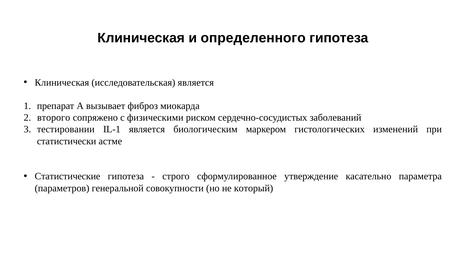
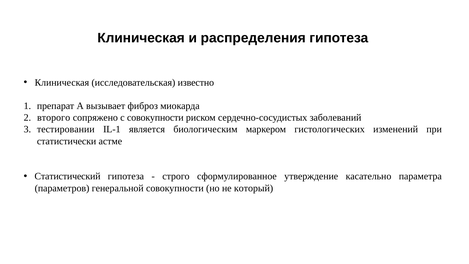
определенного: определенного -> распределения (253, 38)
исследовательская является: является -> известно (196, 82)
с физическими: физическими -> совокупности (155, 118)
Статистические: Статистические -> Статистический (68, 176)
